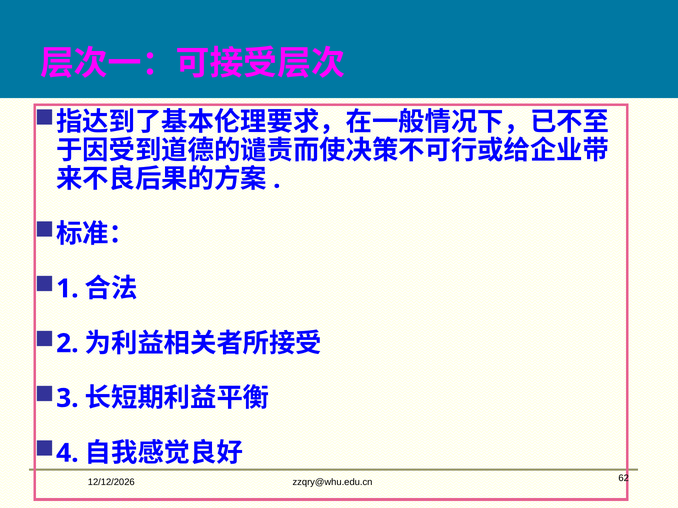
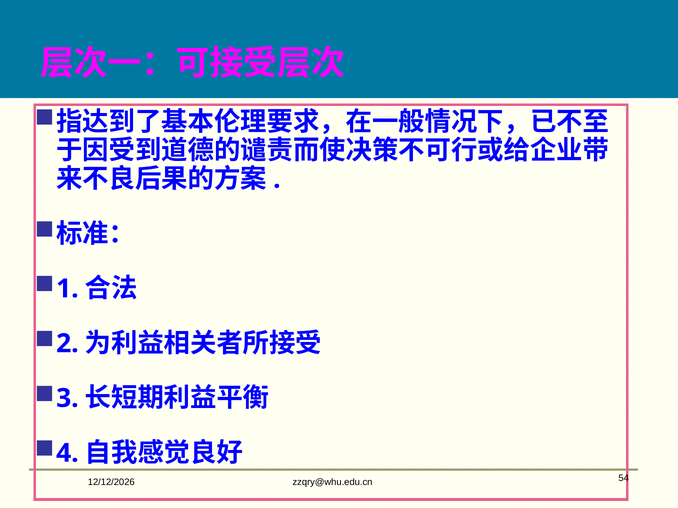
62: 62 -> 54 (624, 478)
